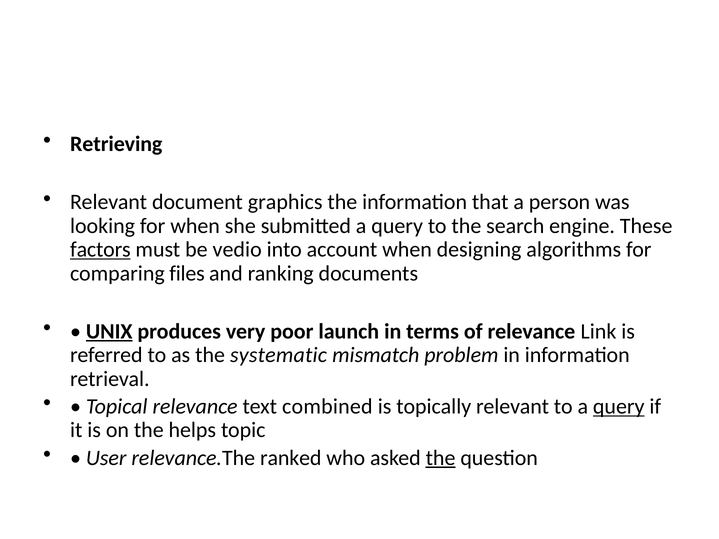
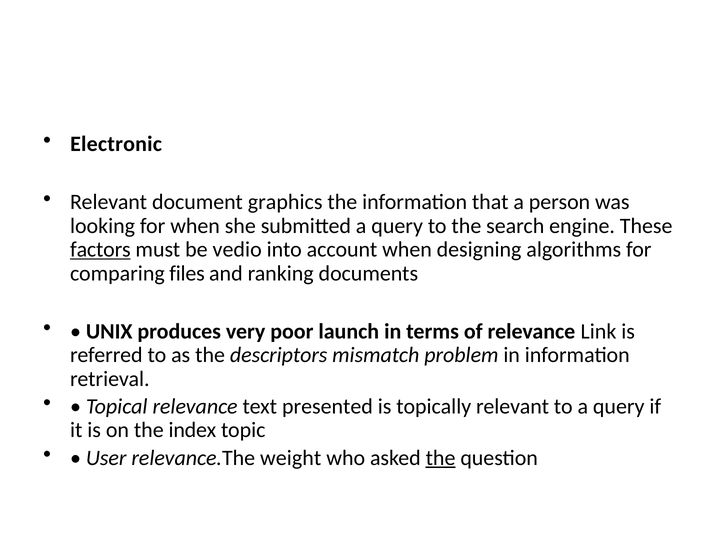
Retrieving: Retrieving -> Electronic (116, 144)
UNIX underline: present -> none (109, 332)
systematic: systematic -> descriptors (279, 355)
combined: combined -> presented (327, 407)
query underline: present -> none (619, 407)
helps: helps -> index (192, 430)
ranked: ranked -> weight (291, 458)
